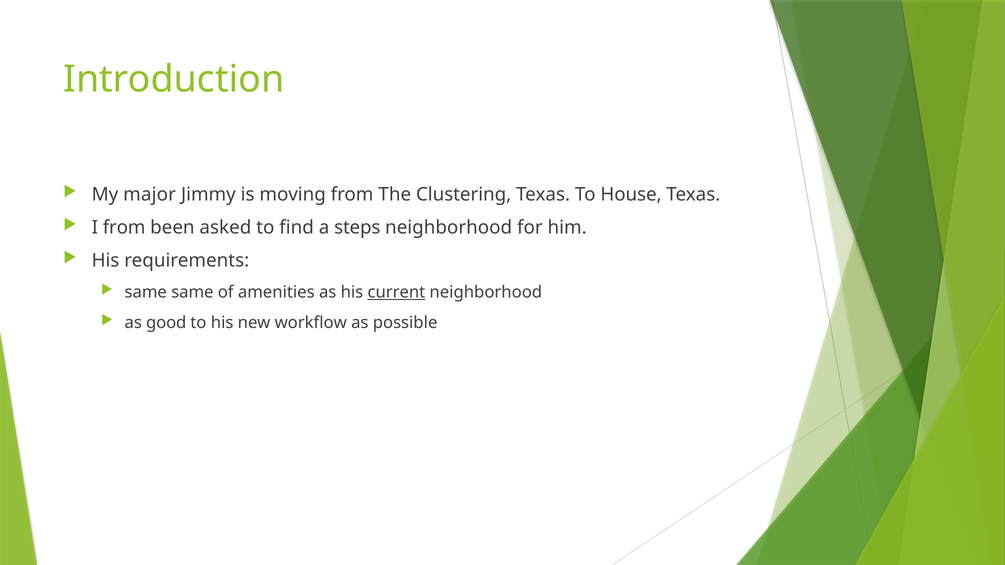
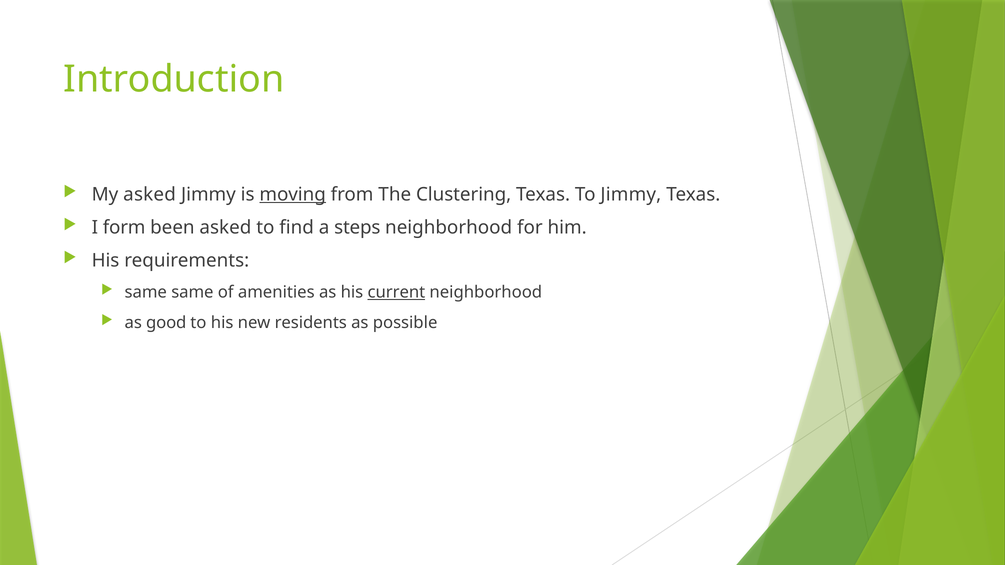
My major: major -> asked (150, 195)
moving underline: none -> present (293, 195)
To House: House -> Jimmy (631, 195)
I from: from -> form (124, 228)
workflow: workflow -> residents (311, 323)
